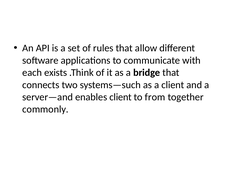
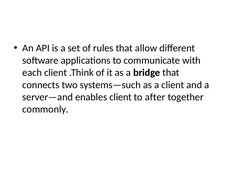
each exists: exists -> client (56, 72)
from: from -> after (155, 97)
